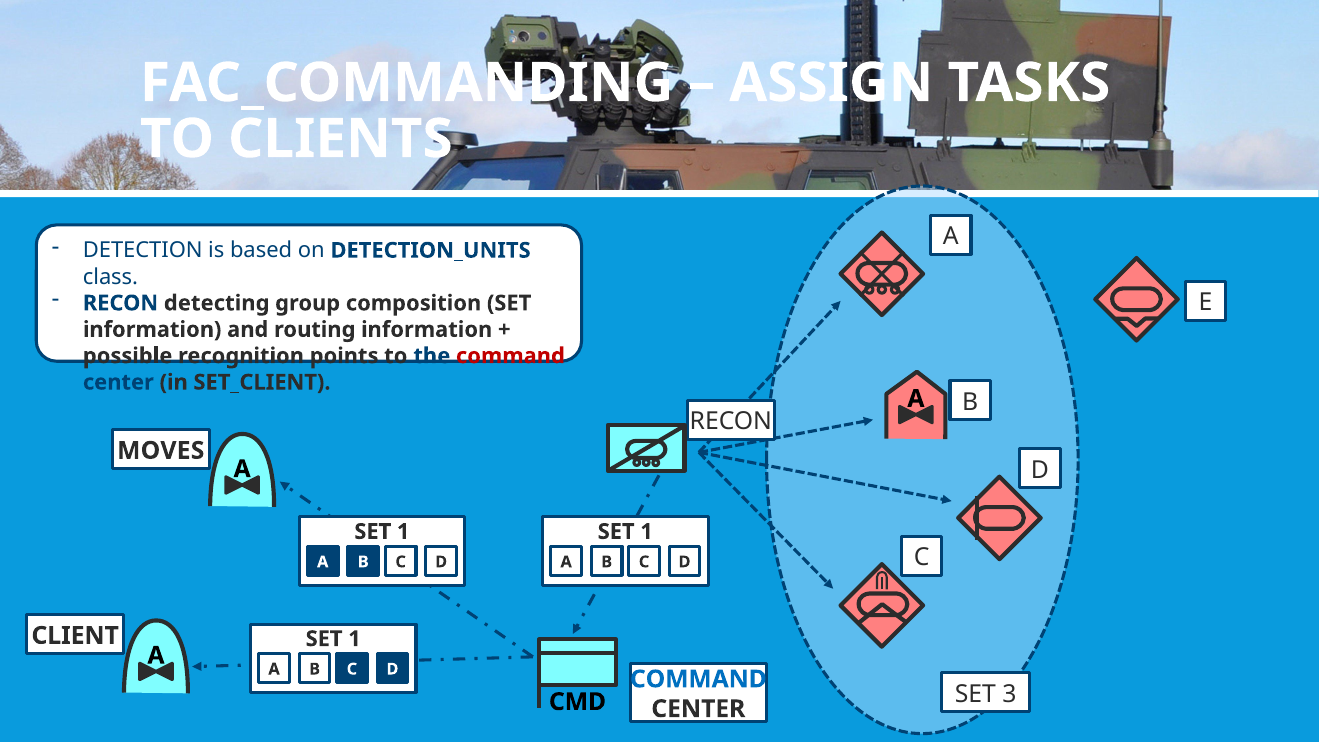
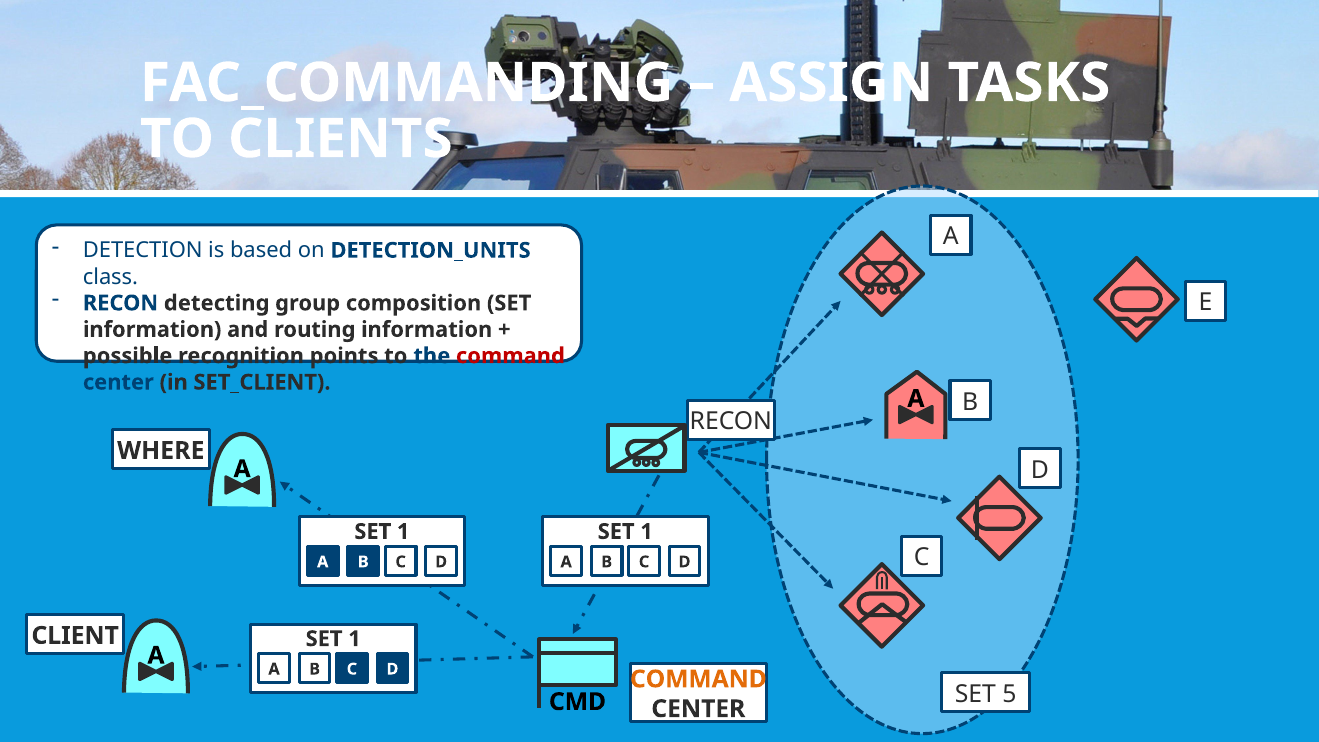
MOVES: MOVES -> WHERE (161, 451)
COMMAND colour: blue -> orange (698, 679)
3: 3 -> 5 (1009, 694)
